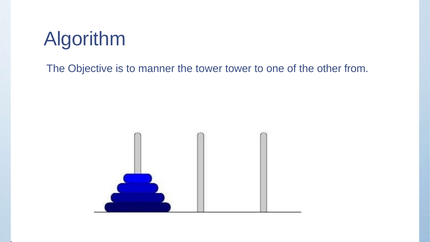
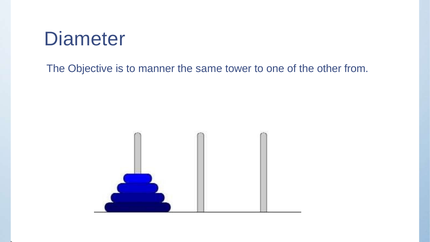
Algorithm: Algorithm -> Diameter (85, 39)
the tower: tower -> same (209, 68)
